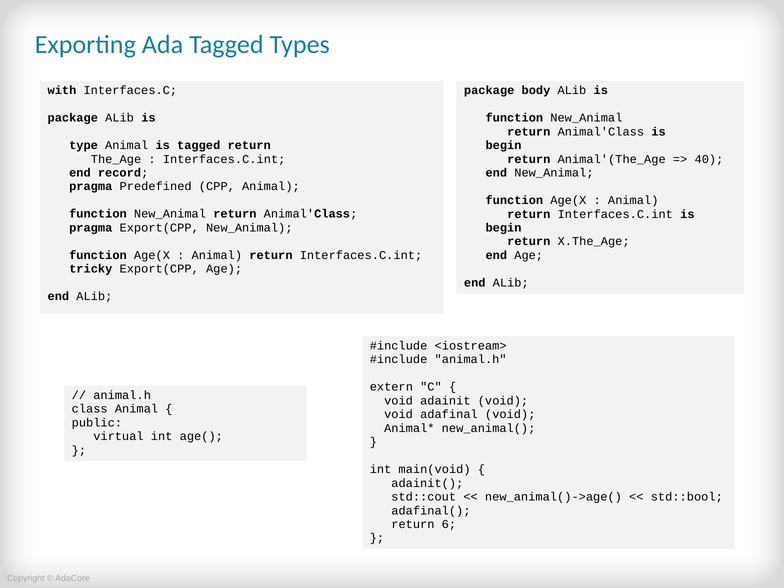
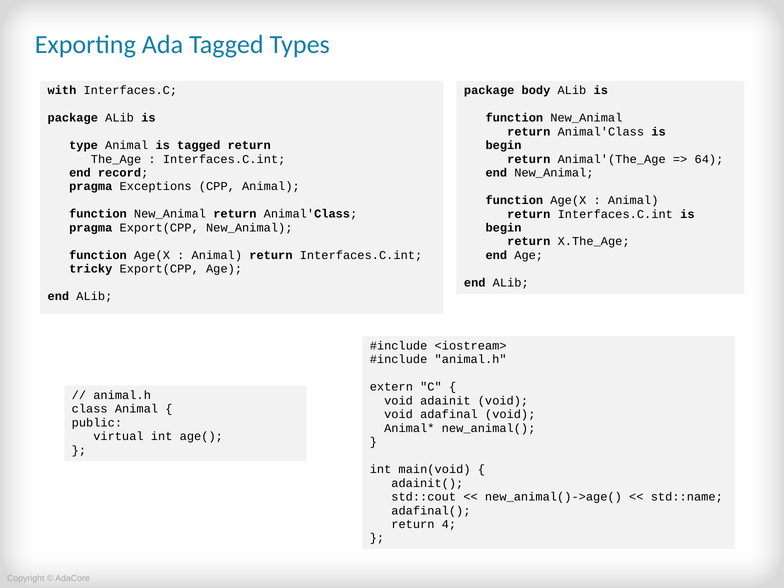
40: 40 -> 64 (709, 159)
Predefined: Predefined -> Exceptions (156, 187)
std::bool: std::bool -> std::name (687, 497)
6: 6 -> 4 (449, 524)
